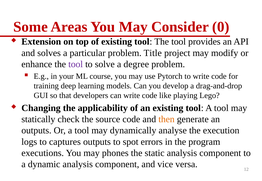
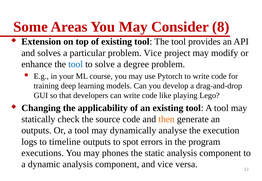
0: 0 -> 8 (221, 27)
problem Title: Title -> Vice (153, 53)
tool colour: purple -> blue (76, 64)
captures: captures -> timeline (65, 142)
